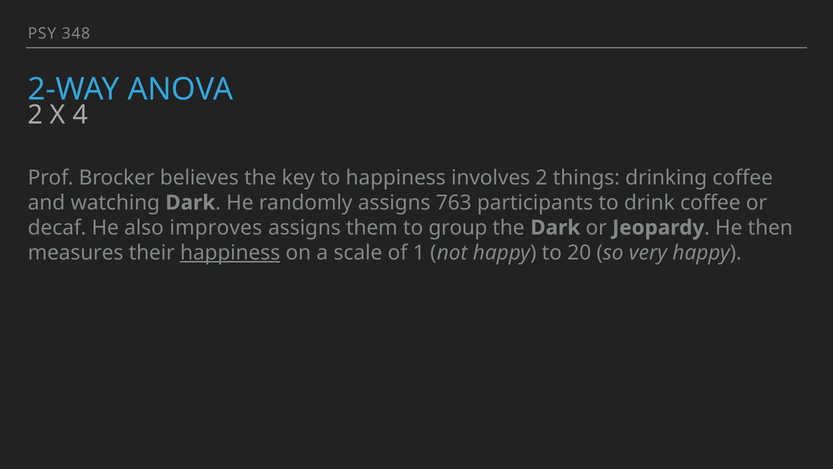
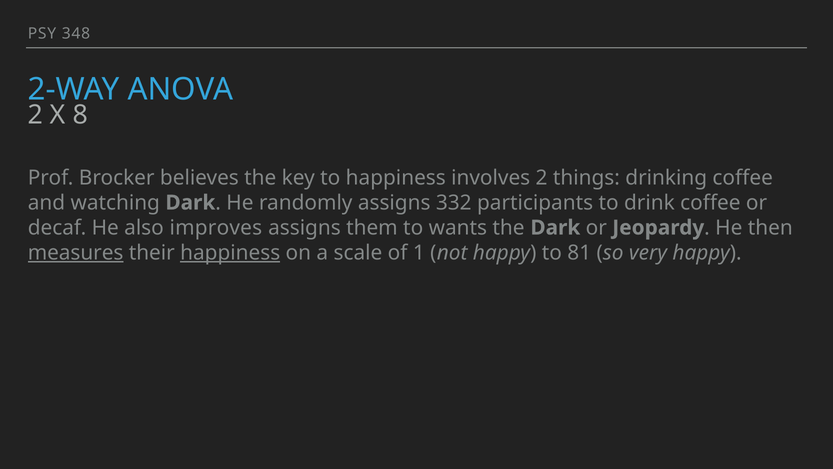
4: 4 -> 8 (80, 115)
763: 763 -> 332 (454, 202)
group: group -> wants (458, 227)
measures underline: none -> present (76, 252)
20: 20 -> 81 (579, 252)
